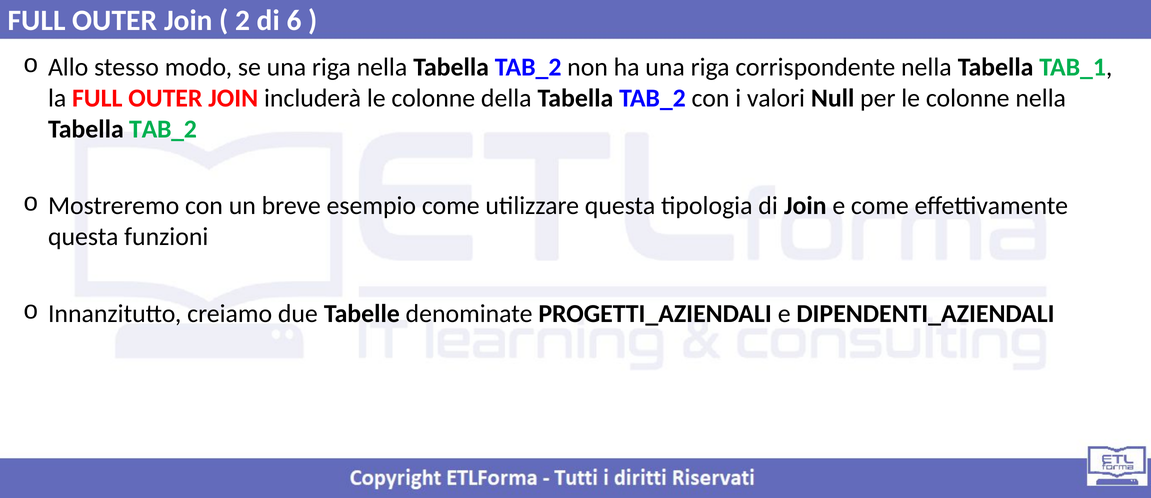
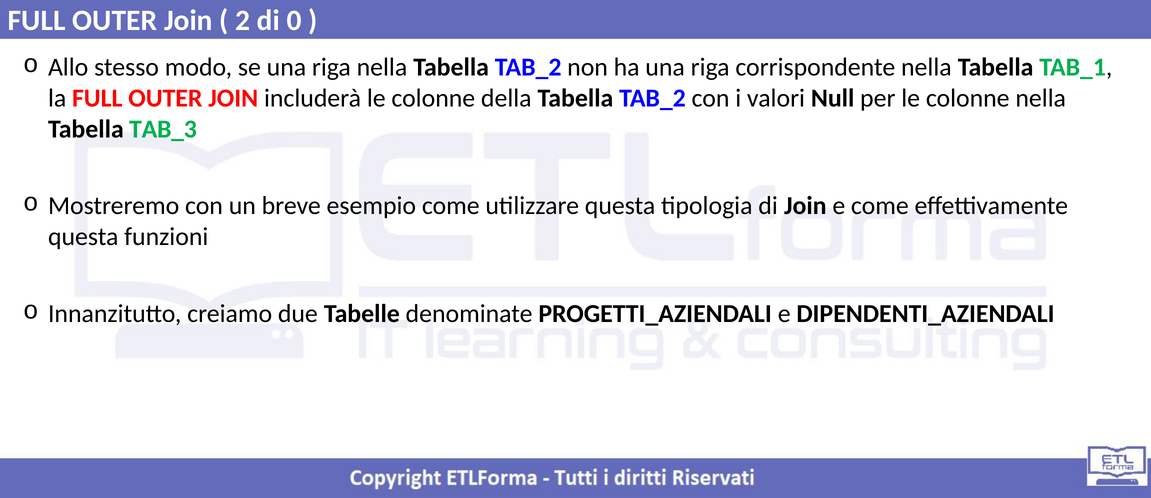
6: 6 -> 0 (294, 20)
TAB_2: TAB_2 -> TAB_3 (163, 129)
